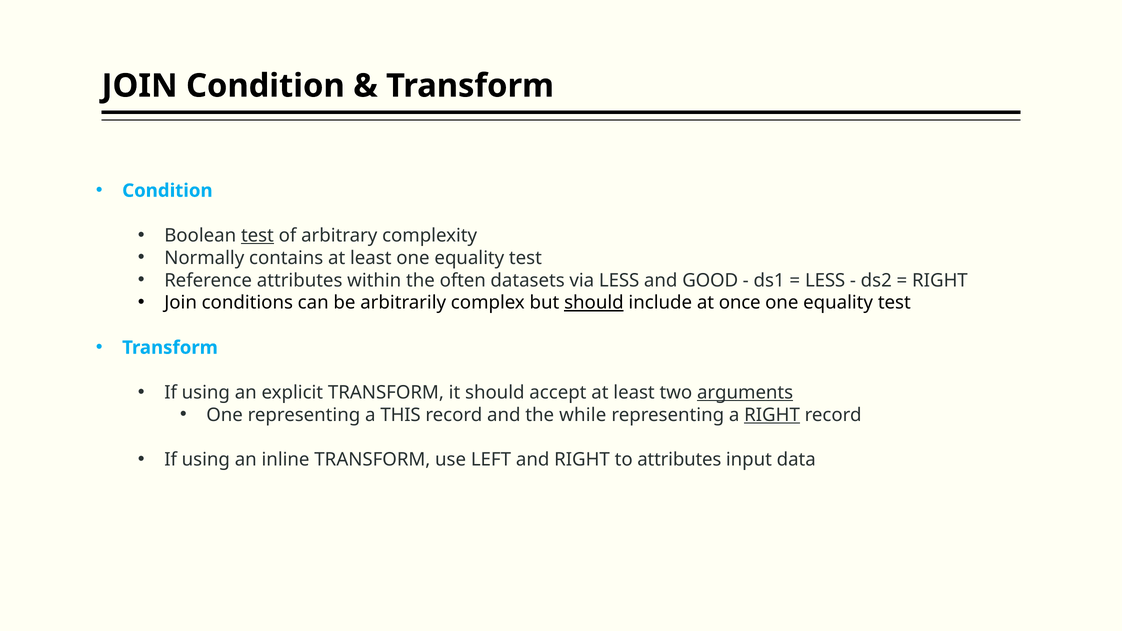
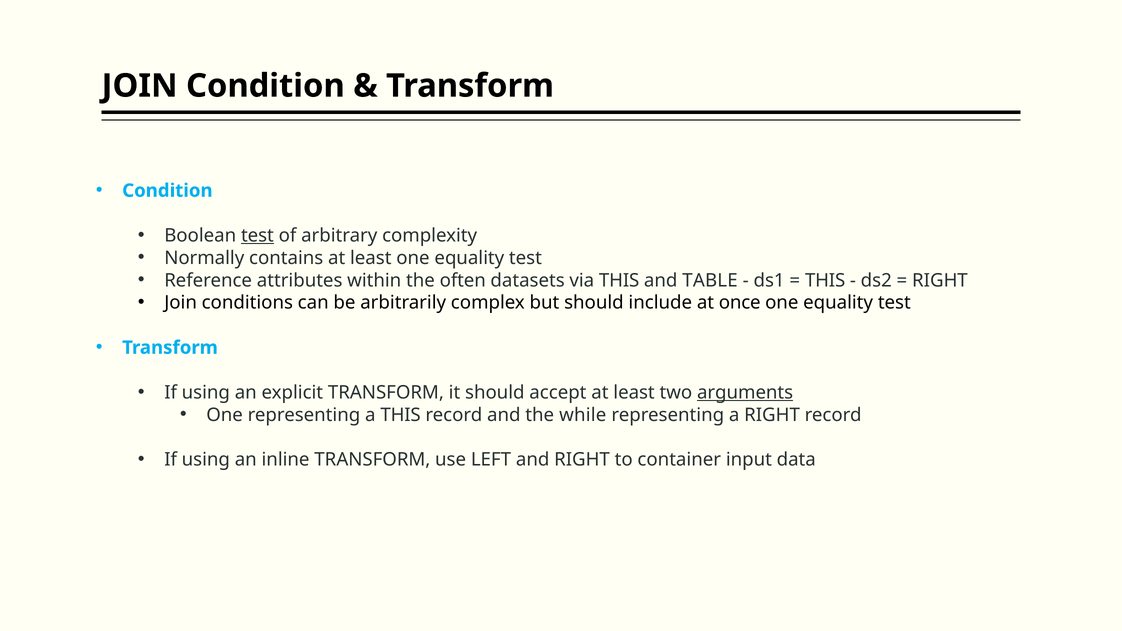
via LESS: LESS -> THIS (619, 280)
GOOD: GOOD -> TABLE (710, 280)
LESS: LESS -> THIS (825, 280)
should underline: present -> none (594, 303)
RIGHT underline: present -> none (772, 415)
to attributes: attributes -> container (679, 460)
